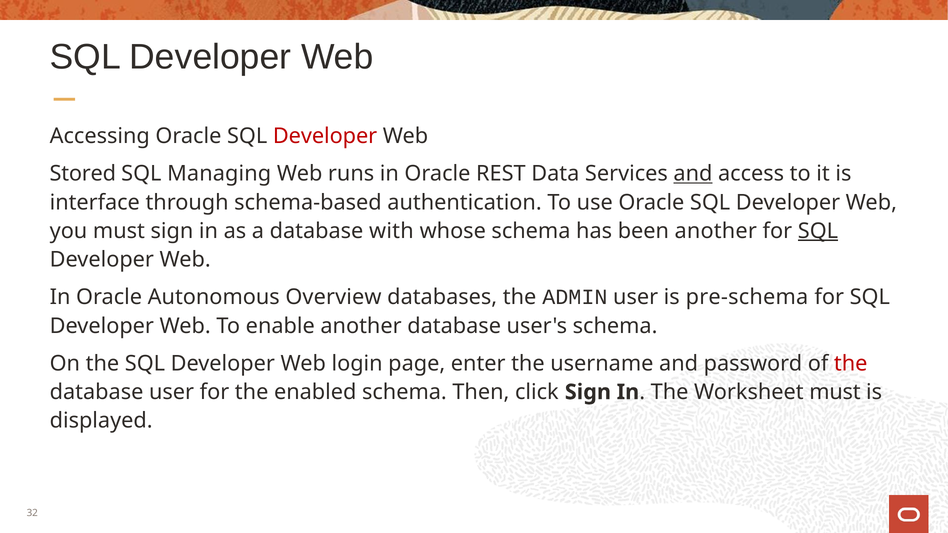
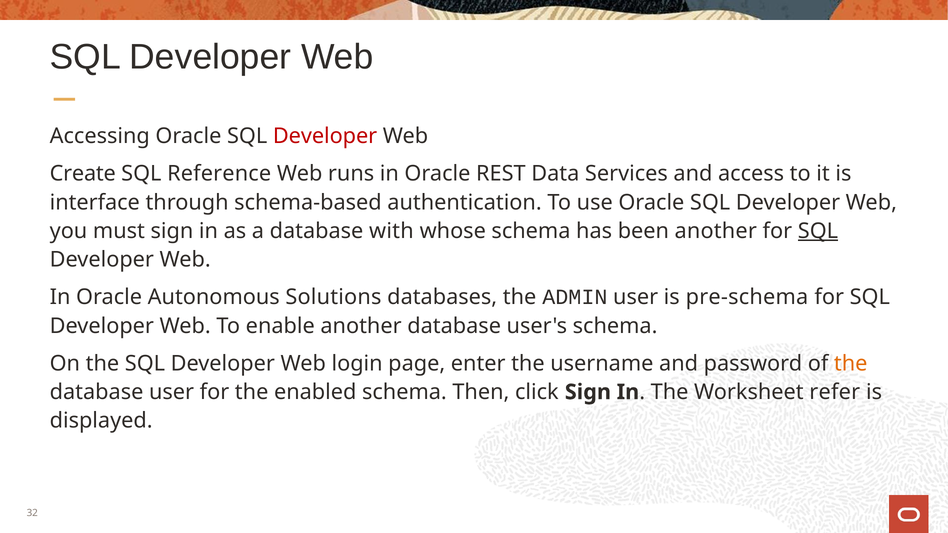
Stored: Stored -> Create (83, 174)
Managing: Managing -> Reference (219, 174)
and underline: present -> none (693, 174)
Overview: Overview -> Solutions (333, 297)
the colour: red -> orange (851, 364)
Worksheet must: must -> refer (835, 392)
